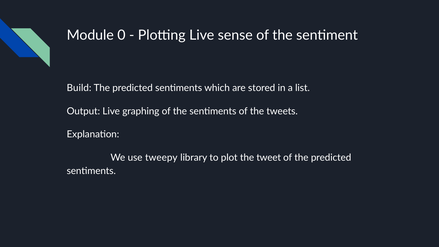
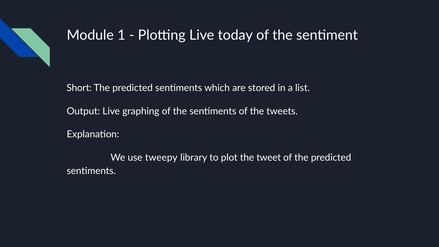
0: 0 -> 1 (121, 35)
sense: sense -> today (235, 35)
Build: Build -> Short (79, 88)
